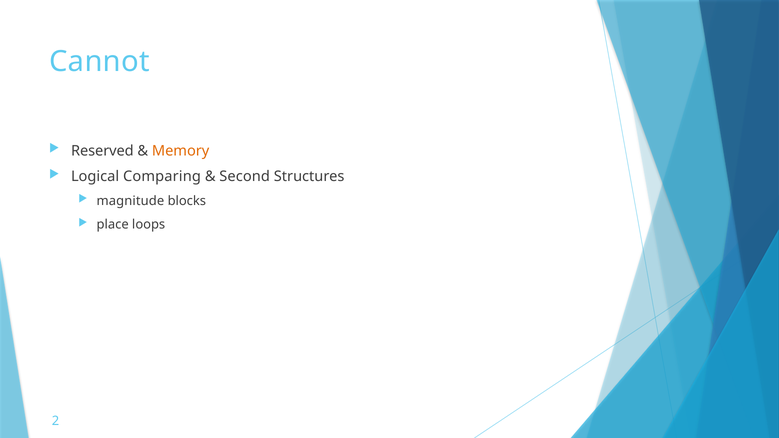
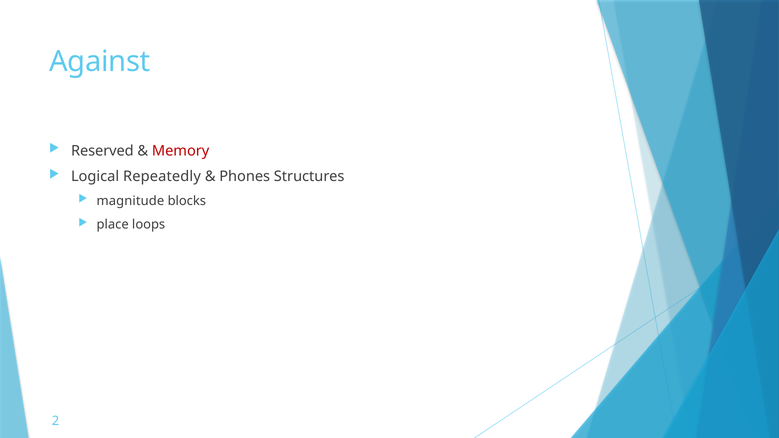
Cannot: Cannot -> Against (100, 61)
Memory colour: orange -> red (181, 151)
Comparing: Comparing -> Repeatedly (162, 176)
Second: Second -> Phones (245, 176)
